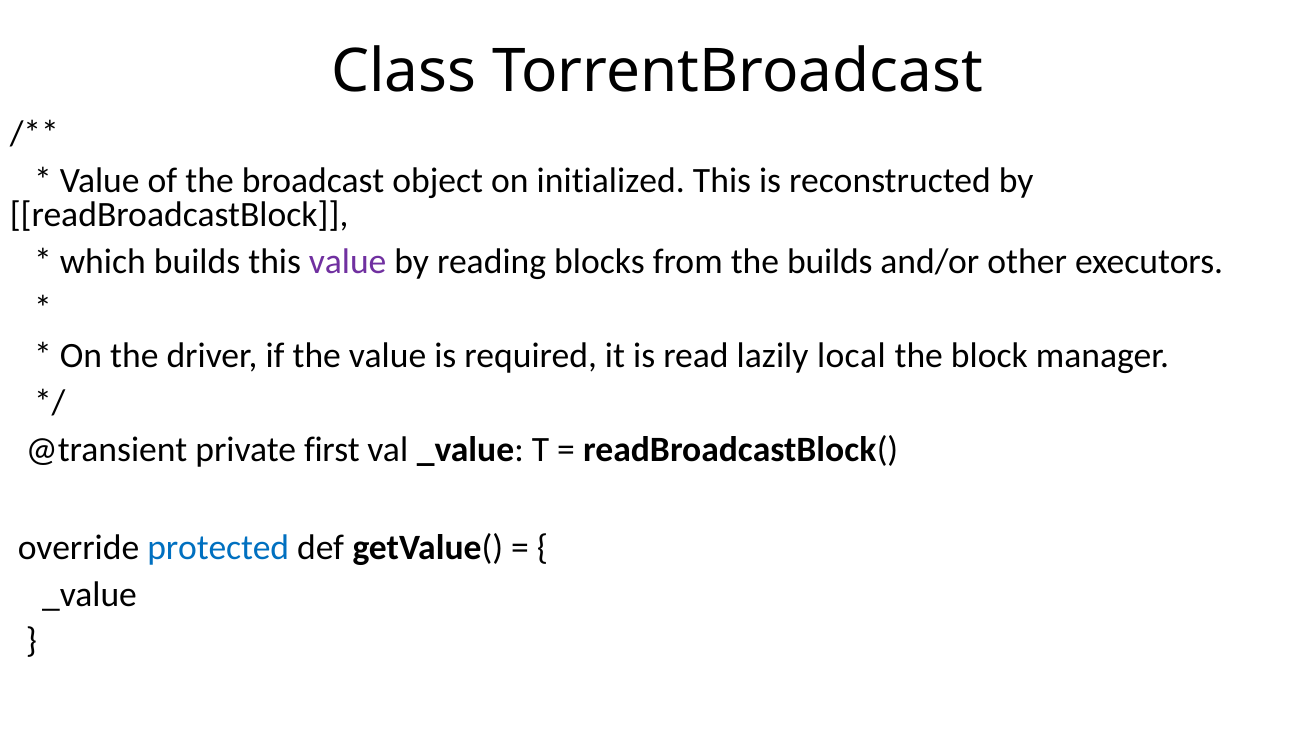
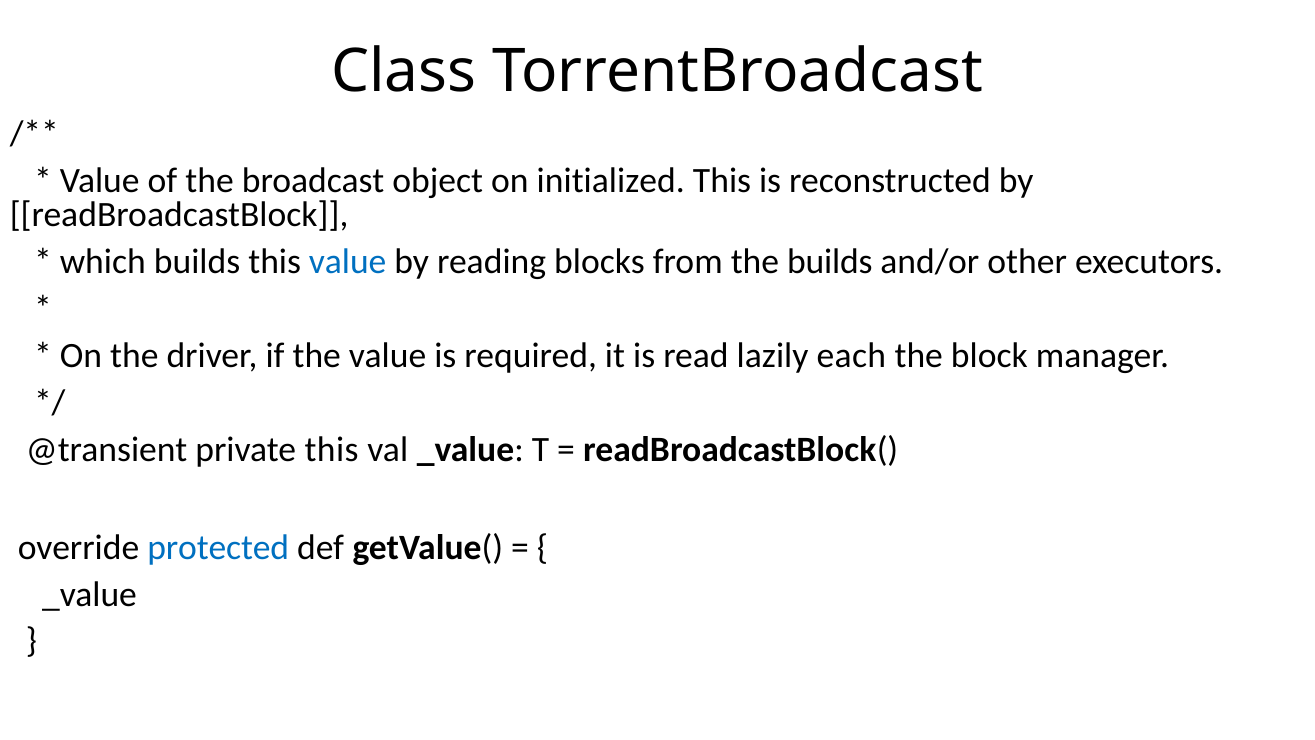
value colour: purple -> blue (348, 262)
local: local -> each (851, 356)
private first: first -> this (332, 449)
